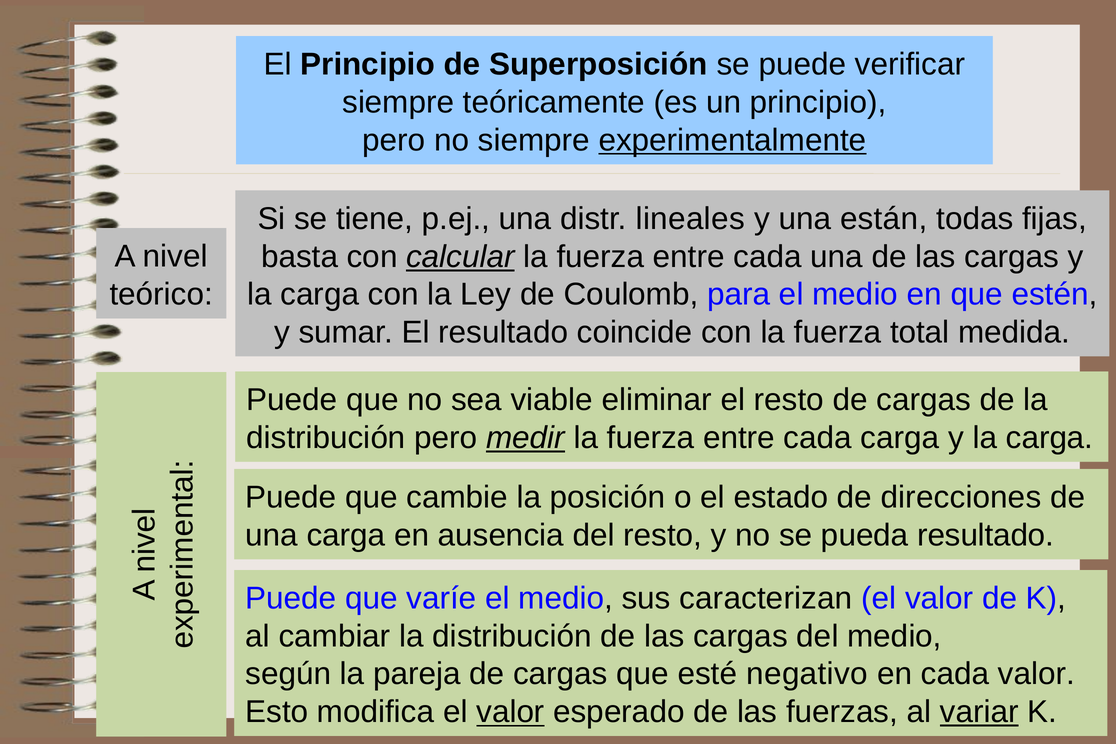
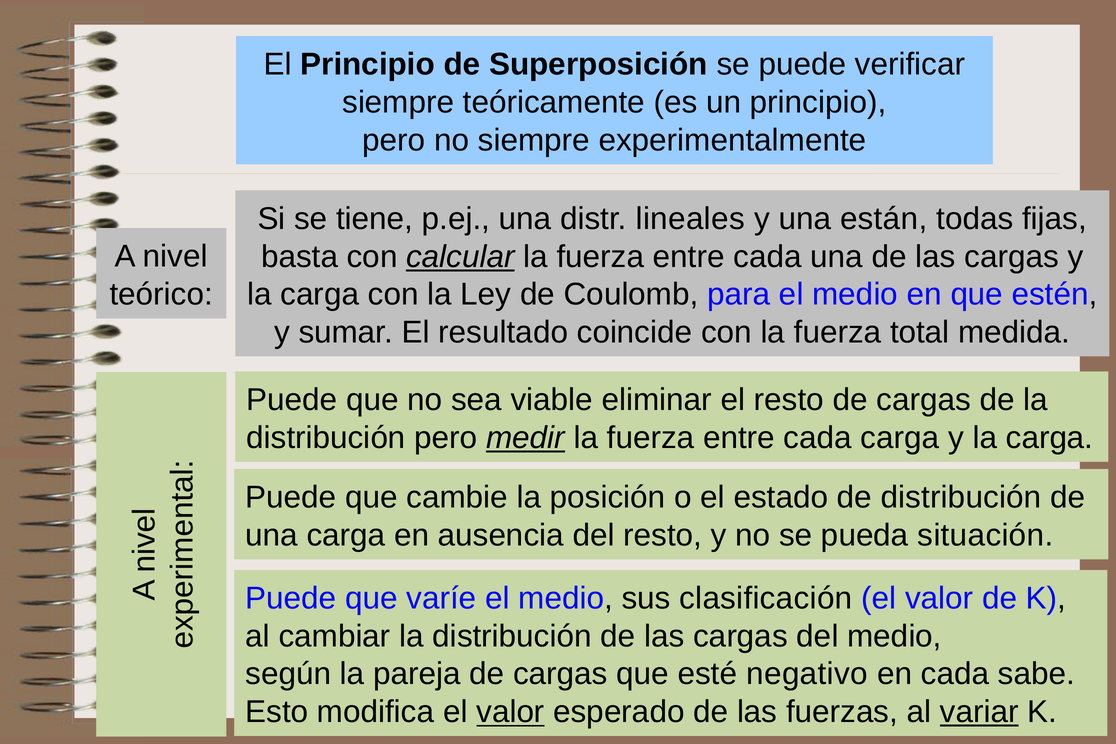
experimentalmente underline: present -> none (732, 140)
de direcciones: direcciones -> distribución (961, 498)
pueda resultado: resultado -> situación (985, 535)
caracterizan: caracterizan -> clasificación (766, 599)
cada valor: valor -> sabe (1036, 674)
